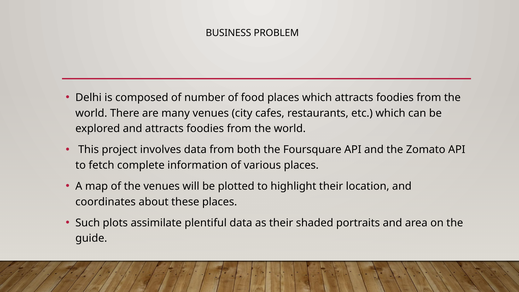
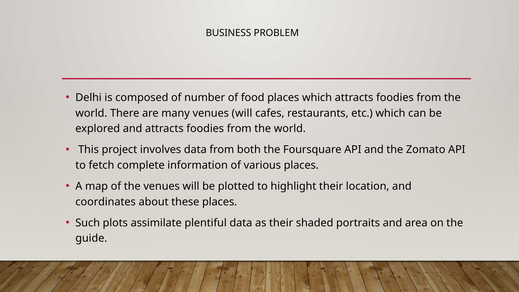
many venues city: city -> will (242, 113)
